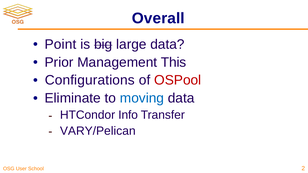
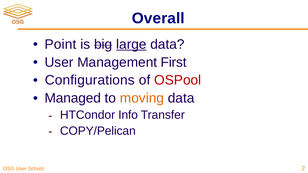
large underline: none -> present (131, 44)
Prior: Prior -> User (59, 62)
This: This -> First (174, 62)
Eliminate: Eliminate -> Managed (73, 98)
moving colour: blue -> orange (142, 98)
VARY/Pelican: VARY/Pelican -> COPY/Pelican (98, 131)
